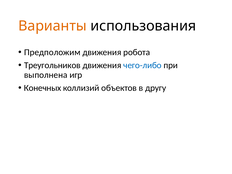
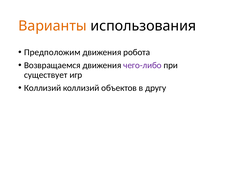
Треугольников: Треугольников -> Возвращаемся (52, 65)
чего-либо colour: blue -> purple (142, 65)
выполнена: выполнена -> существует (46, 75)
Конечных: Конечных -> Коллизий (43, 88)
